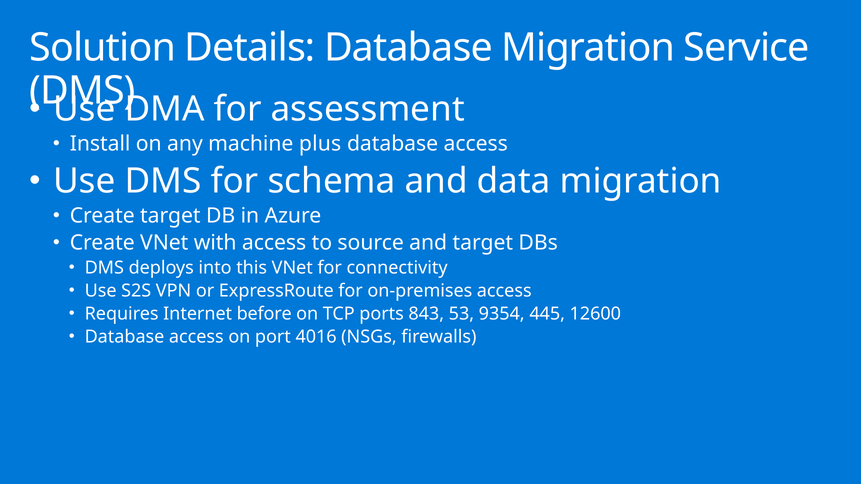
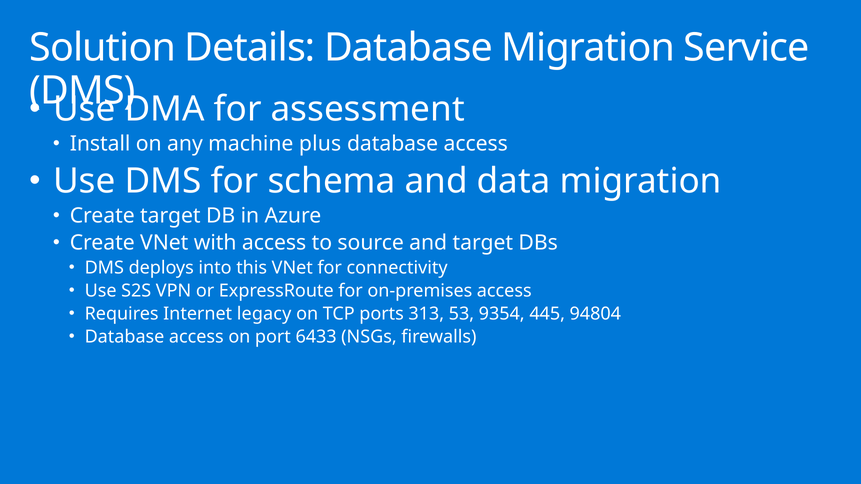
before: before -> legacy (264, 314)
843: 843 -> 313 (426, 314)
12600: 12600 -> 94804 (595, 314)
4016: 4016 -> 6433 (316, 337)
